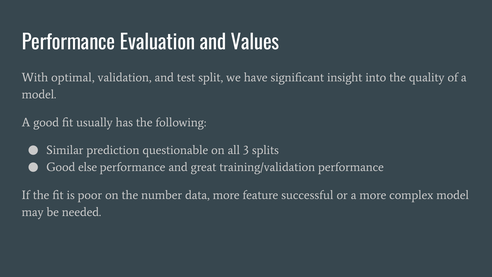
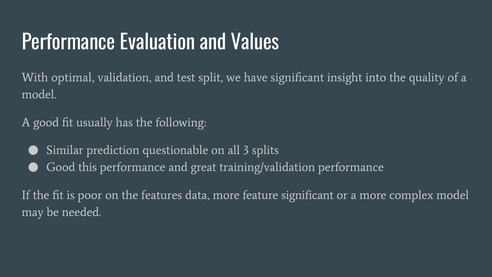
else: else -> this (88, 167)
number: number -> features (162, 195)
feature successful: successful -> significant (307, 195)
